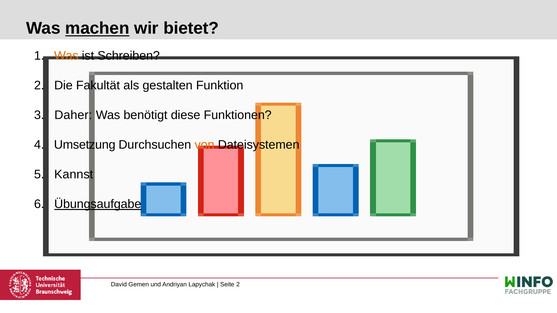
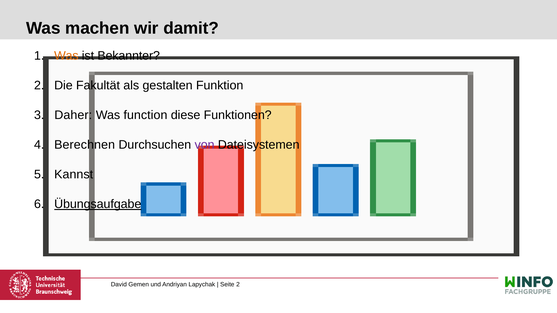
machen underline: present -> none (97, 28)
bietet: bietet -> damit (191, 28)
Schreiben: Schreiben -> Bekannter (129, 56)
benötigt: benötigt -> function (145, 115)
Umsetzung: Umsetzung -> Berechnen (85, 145)
von colour: orange -> purple (205, 145)
